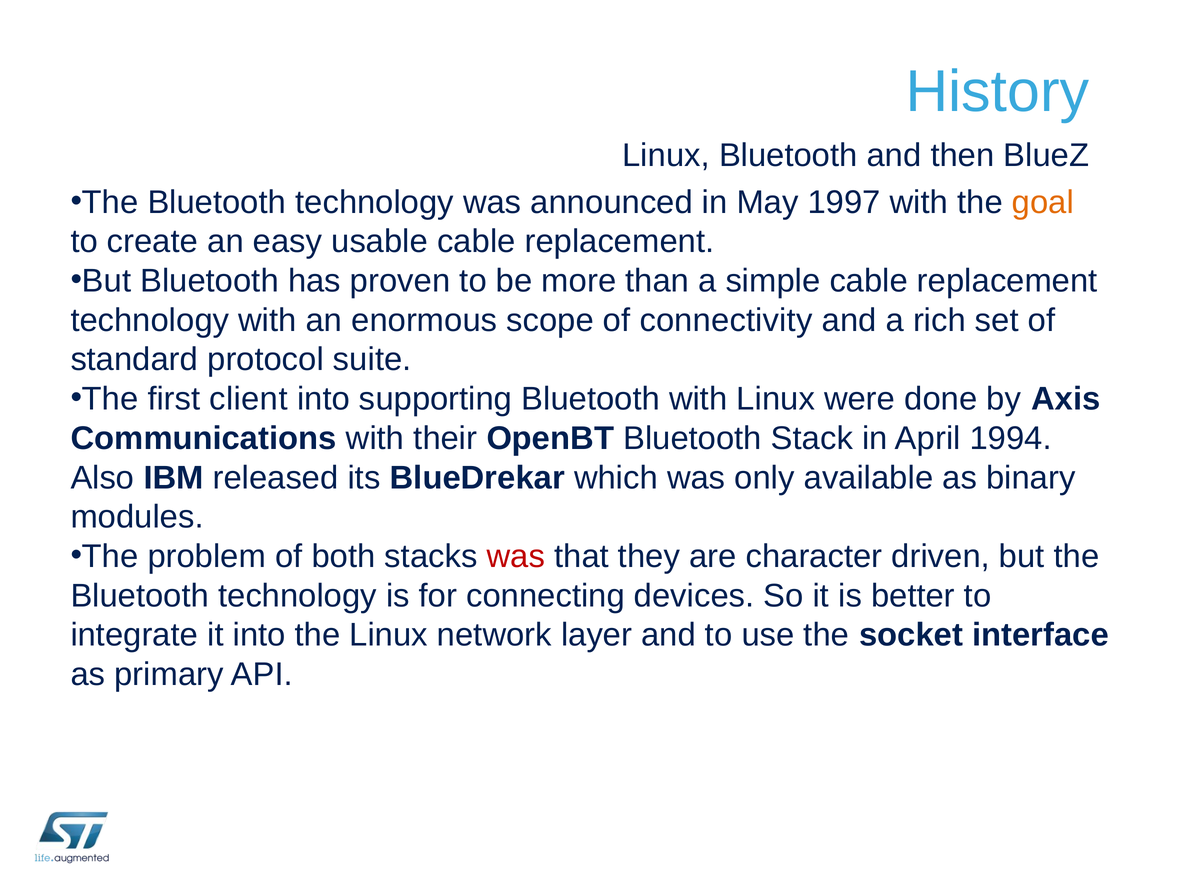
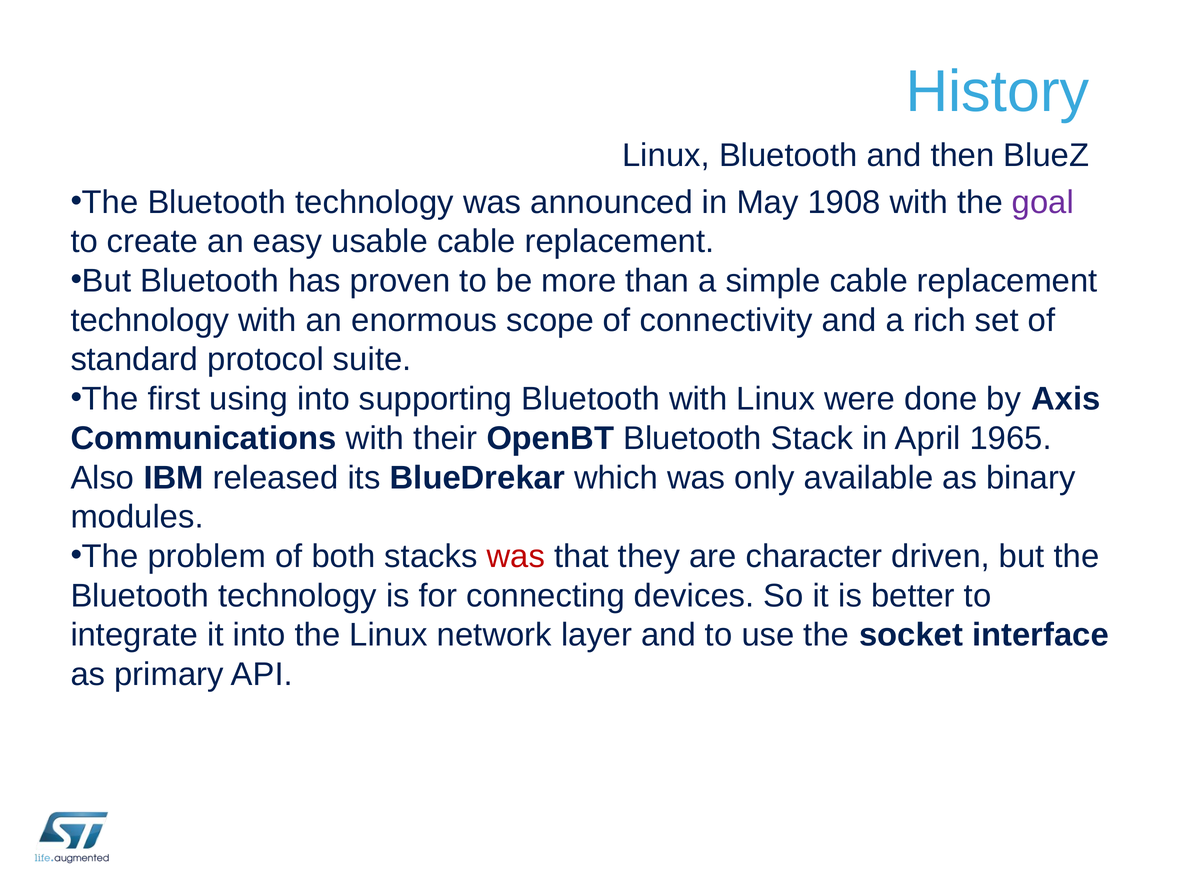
1997: 1997 -> 1908 (844, 202)
goal colour: orange -> purple (1043, 202)
client: client -> using (249, 399)
1994: 1994 -> 1965 (1011, 438)
